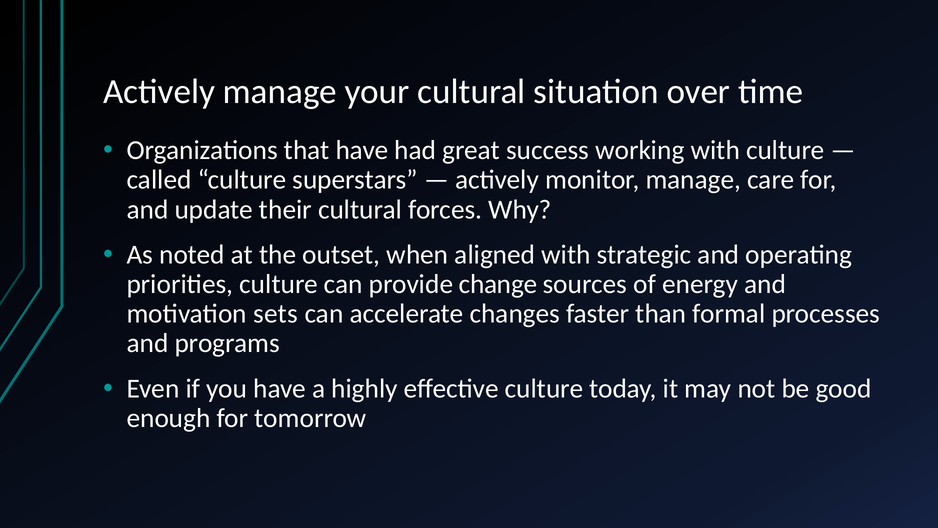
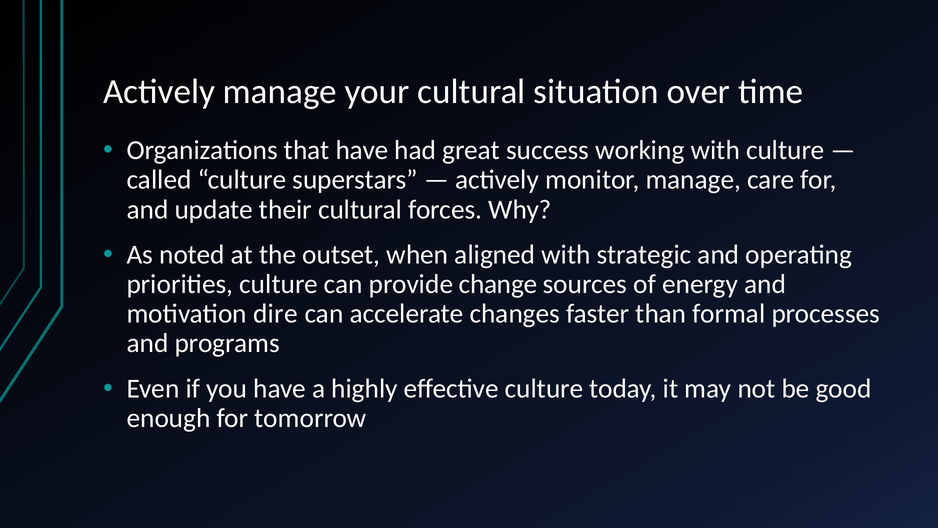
sets: sets -> dire (276, 314)
